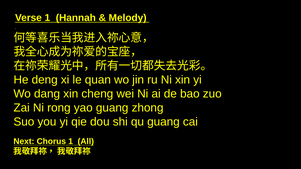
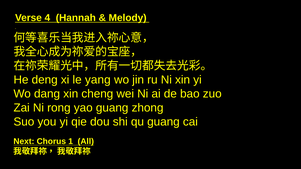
Verse 1: 1 -> 4 (47, 18)
quan: quan -> yang (98, 80)
